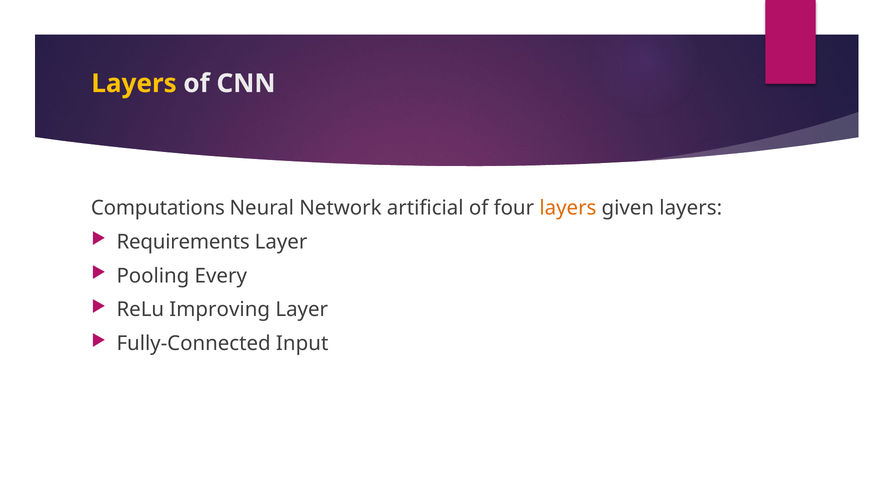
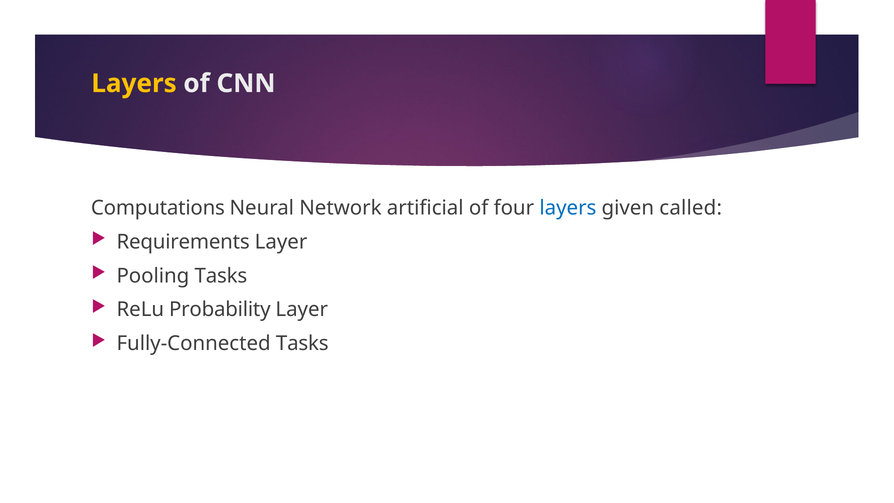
layers colour: orange -> blue (568, 208)
given layers: layers -> called (691, 208)
Pooling Every: Every -> Tasks (221, 276)
Improving: Improving -> Probability (220, 310)
Fully-Connected Input: Input -> Tasks (302, 343)
